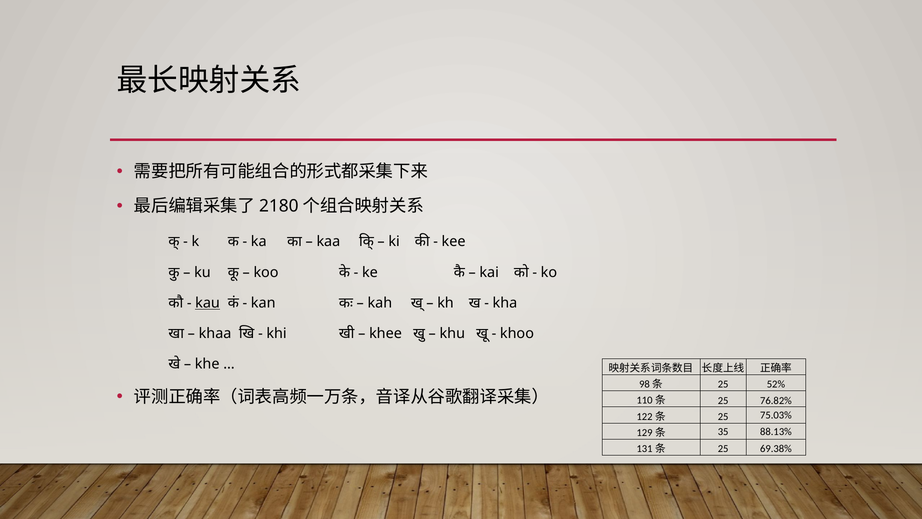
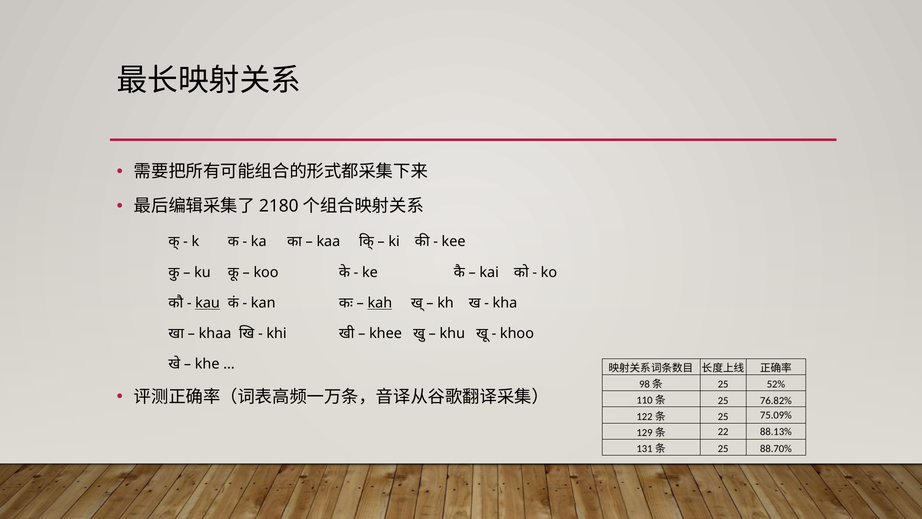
kah underline: none -> present (380, 303)
75.03%: 75.03% -> 75.09% (776, 415)
35: 35 -> 22 (723, 431)
69.38%: 69.38% -> 88.70% (776, 448)
